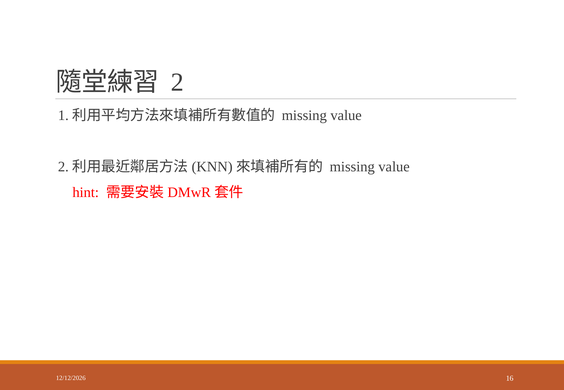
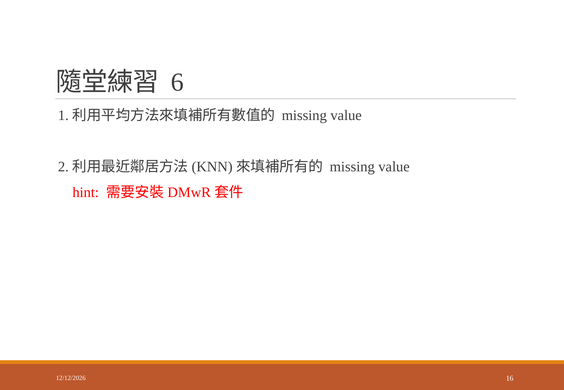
2: 2 -> 6 (177, 82)
